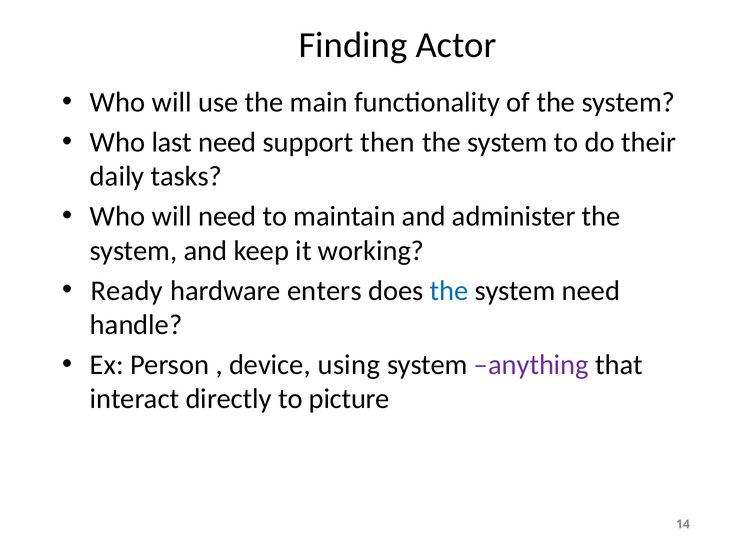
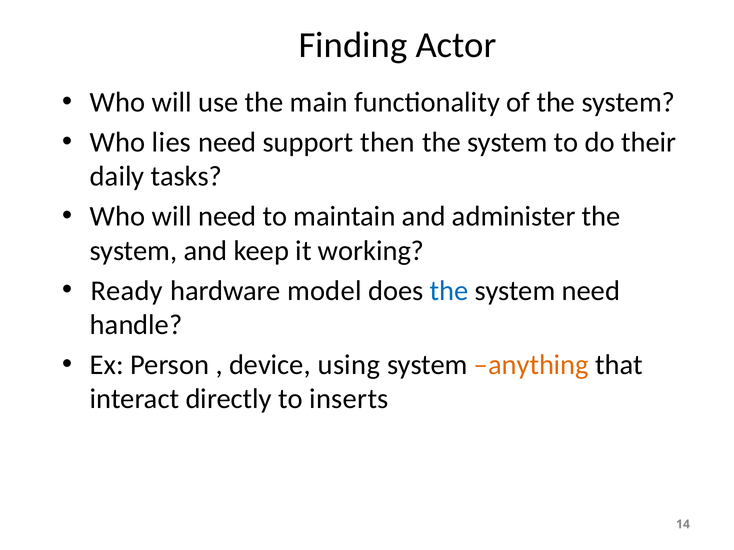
last: last -> lies (172, 142)
enters: enters -> model (324, 291)
anything colour: purple -> orange (531, 365)
picture: picture -> inserts (349, 399)
